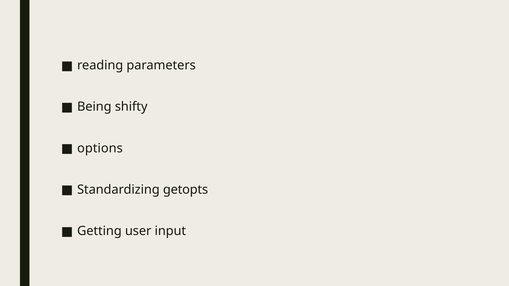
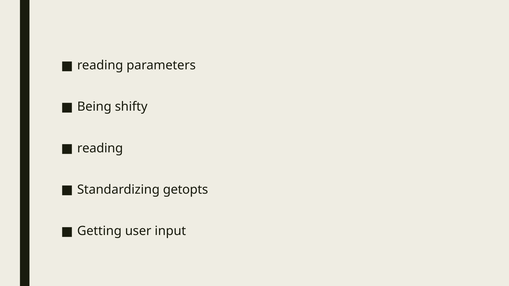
options: options -> reading (100, 148)
